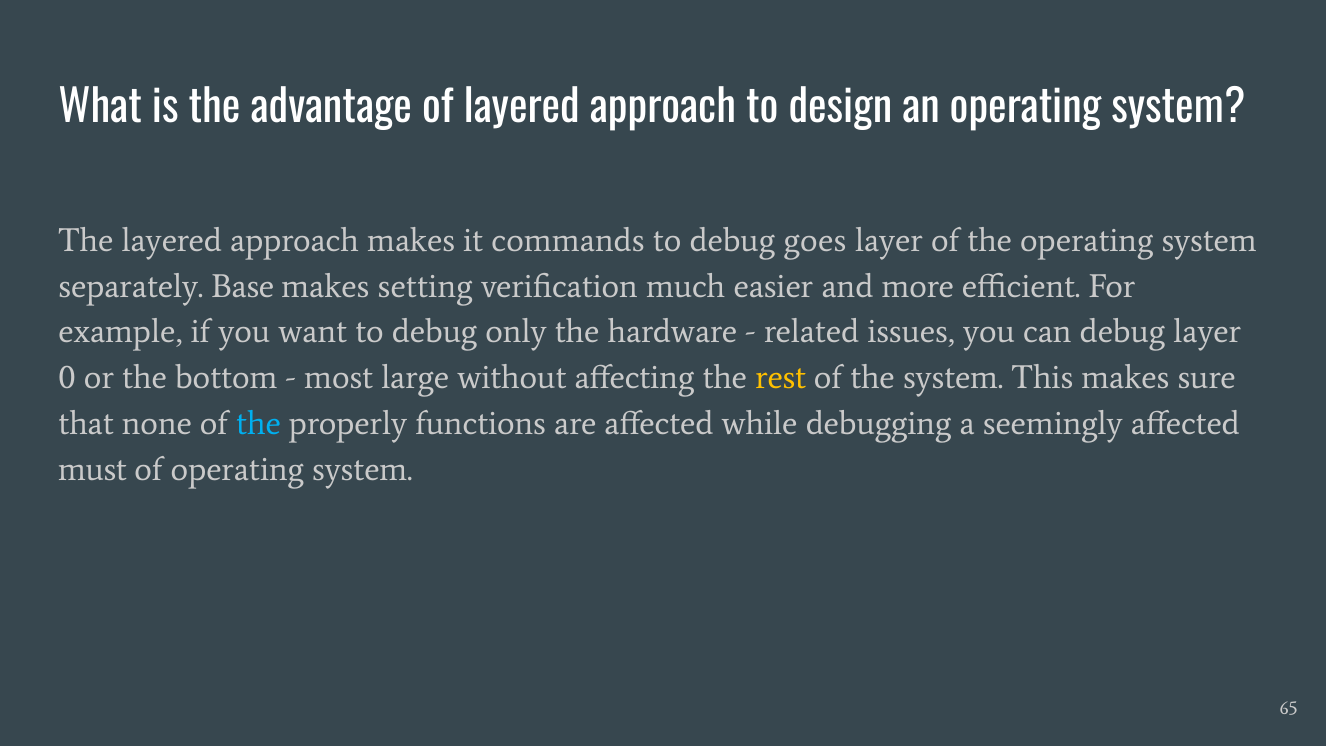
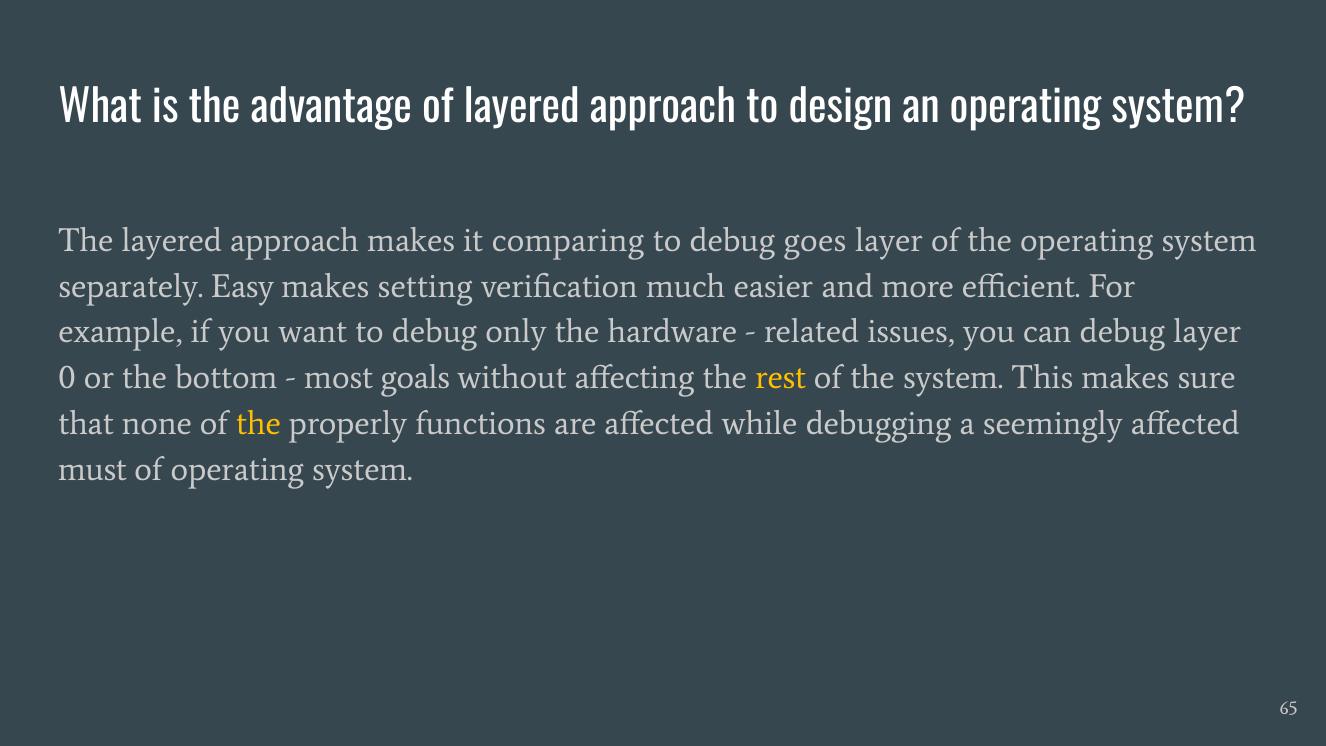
commands: commands -> comparing (568, 240)
Base: Base -> Easy (243, 286)
large: large -> goals (415, 378)
the colour: light blue -> yellow (258, 423)
